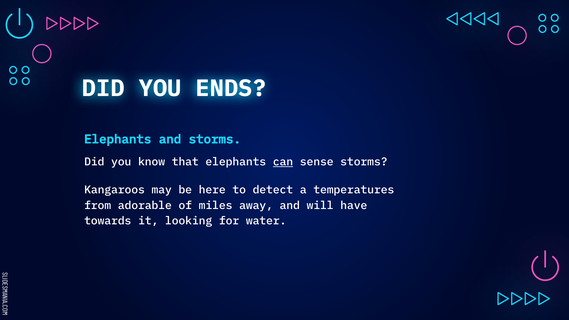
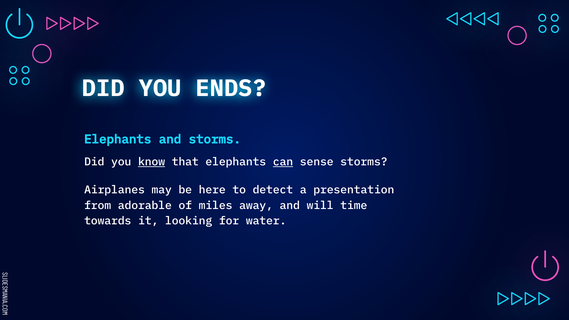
know underline: none -> present (152, 162)
Kangaroos: Kangaroos -> Airplanes (115, 190)
temperatures: temperatures -> presentation (354, 190)
have: have -> time (354, 205)
